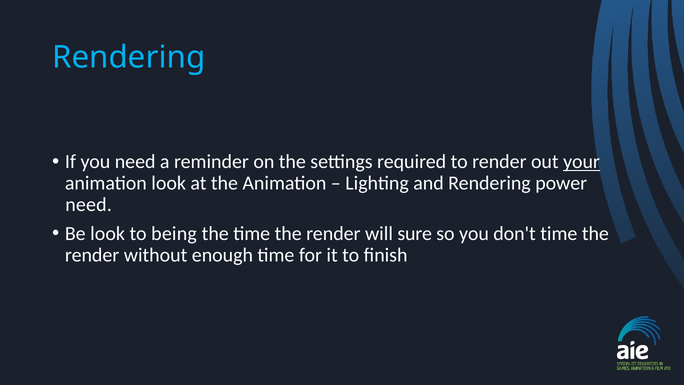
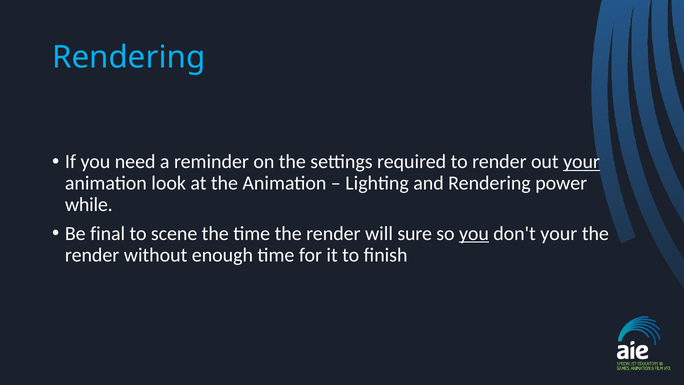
need: need -> while (89, 205)
Be look: look -> final (108, 233)
being: being -> scene (174, 233)
you underline: none -> present (474, 233)
don't time: time -> your (559, 233)
